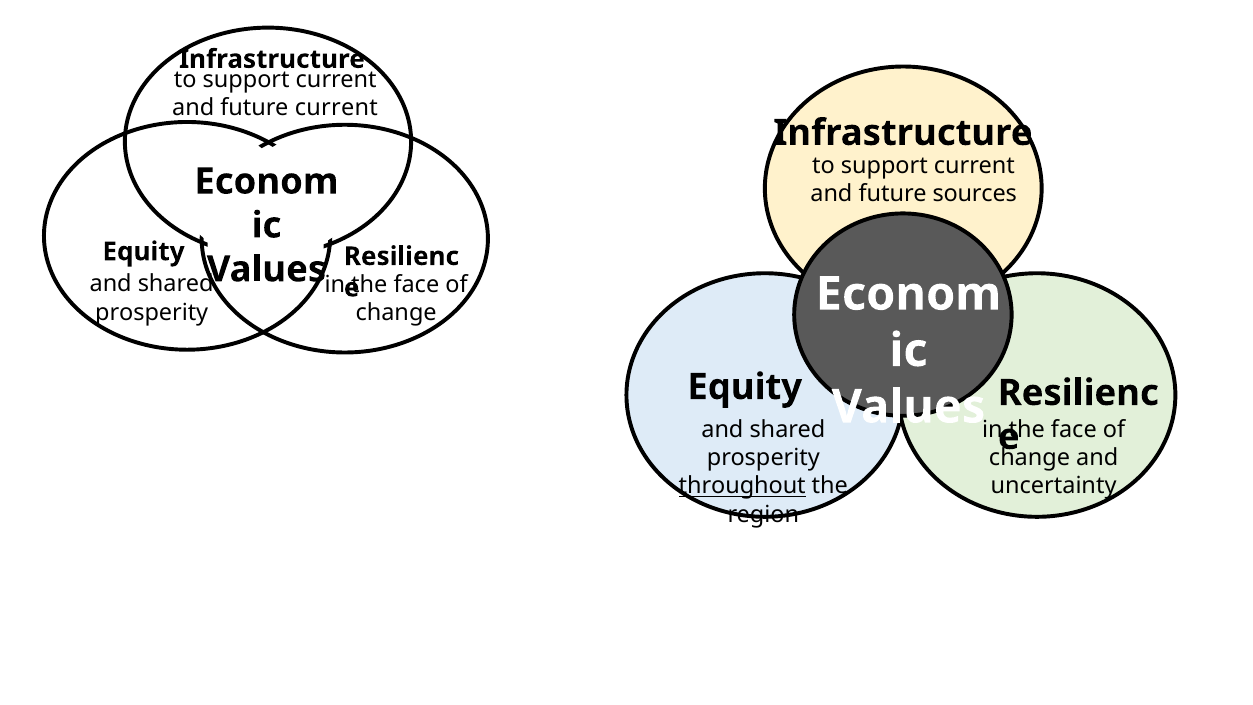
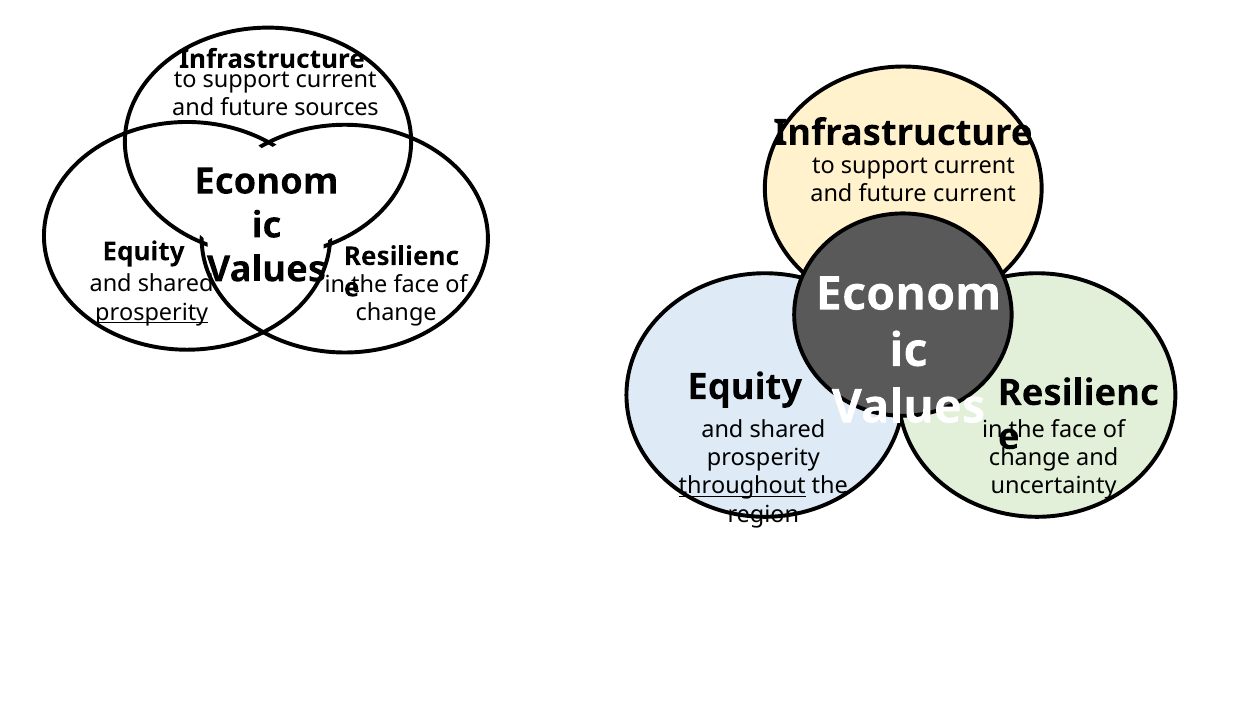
future current: current -> sources (337, 108)
future sources: sources -> current (974, 194)
prosperity underline: none -> present (152, 312)
